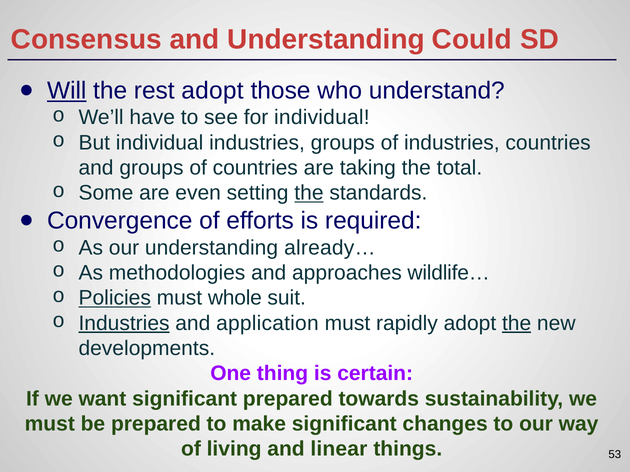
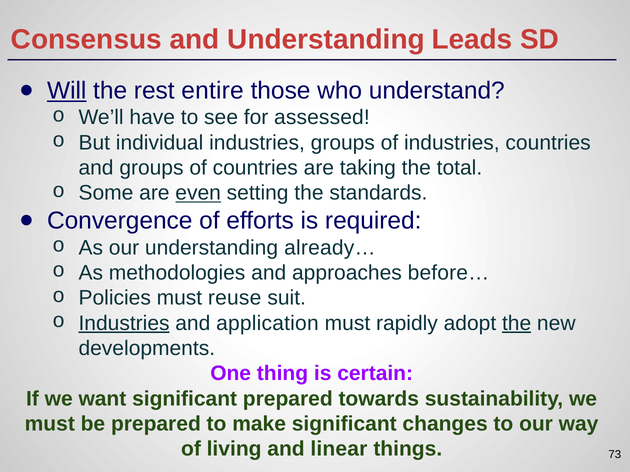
Could: Could -> Leads (472, 40)
rest adopt: adopt -> entire (213, 91)
for individual: individual -> assessed (322, 118)
even underline: none -> present (198, 193)
the underline: present -> none (309, 193)
wildlife…: wildlife… -> before… (448, 273)
Policies underline: present -> none (115, 298)
whole: whole -> reuse (235, 298)
53: 53 -> 73 (615, 455)
